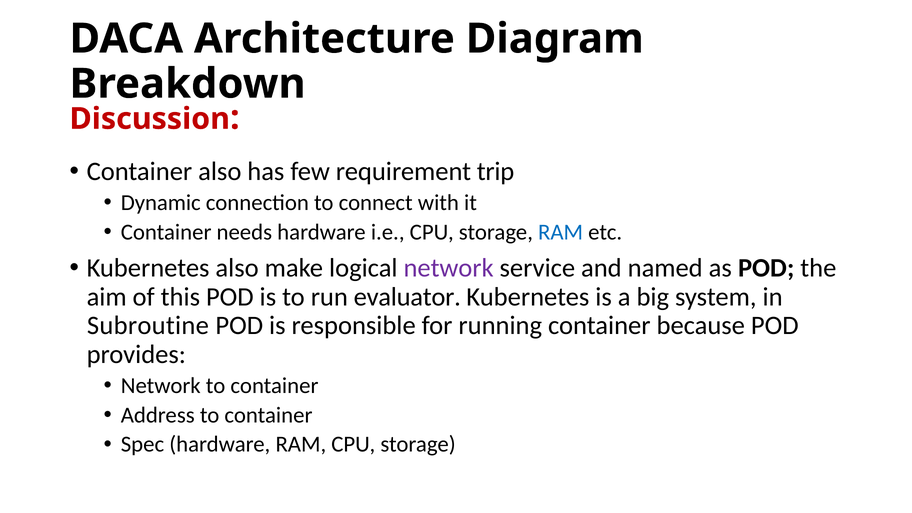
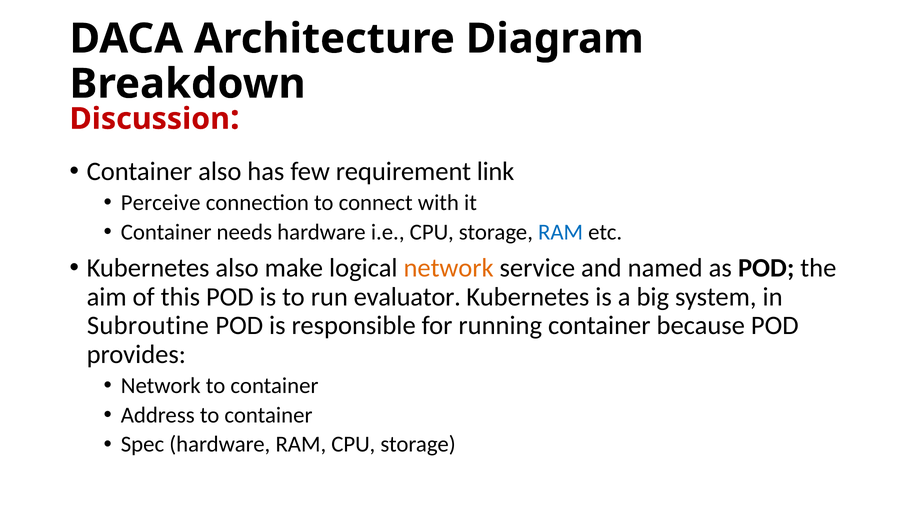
trip: trip -> link (496, 171)
Dynamic: Dynamic -> Perceive (161, 203)
network colour: purple -> orange (449, 268)
